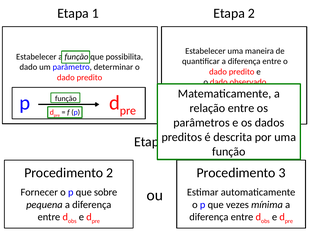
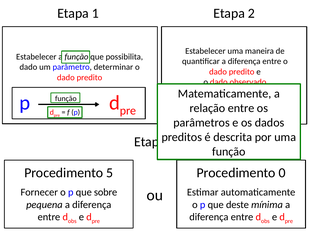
Procedimento 2: 2 -> 5 (110, 173)
Procedimento 3: 3 -> 0 (282, 173)
vezes: vezes -> deste (237, 204)
